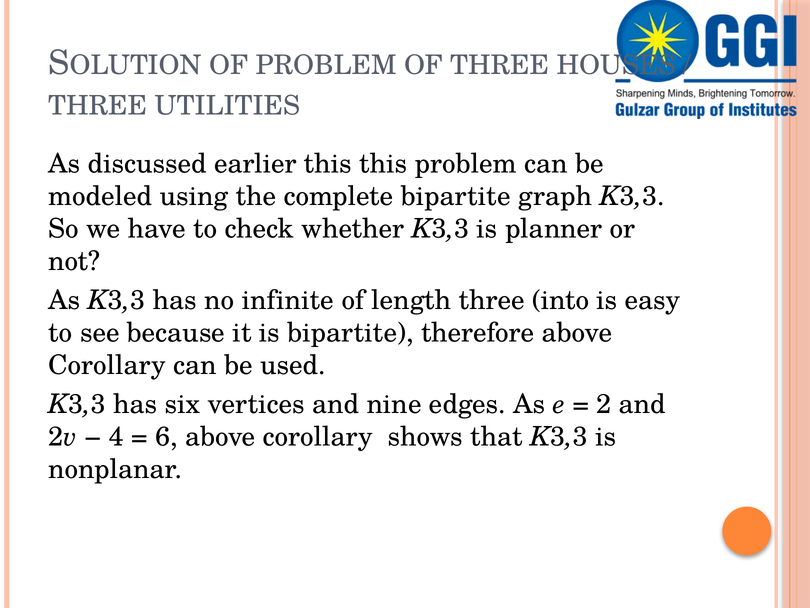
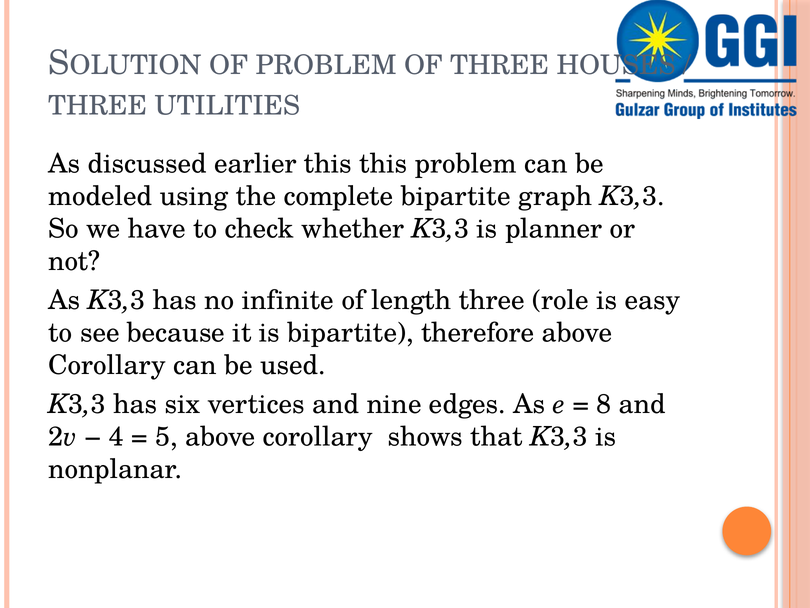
into: into -> role (561, 300)
2: 2 -> 8 (604, 404)
6: 6 -> 5 (166, 437)
